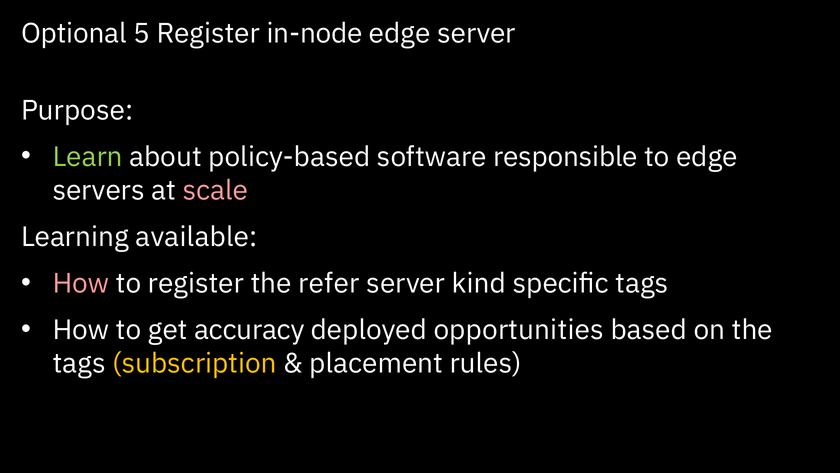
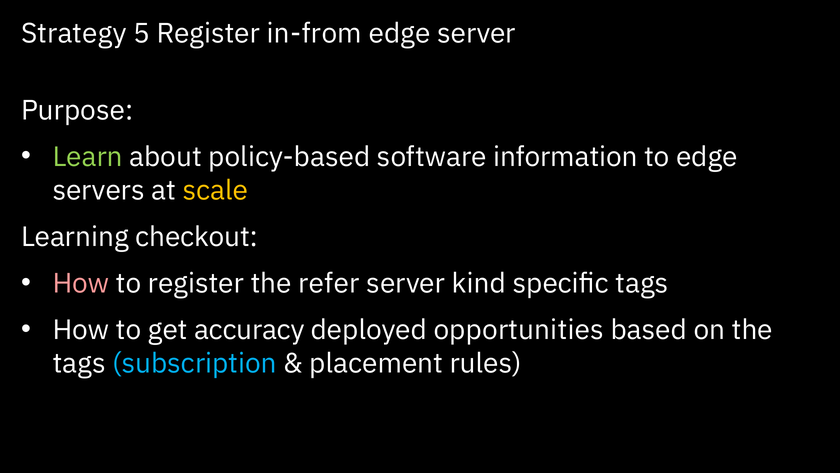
Optional: Optional -> Strategy (74, 33)
in-node: in-node -> in-from (314, 33)
responsible: responsible -> information (565, 157)
scale colour: pink -> yellow (216, 190)
available: available -> checkout (197, 237)
subscription colour: yellow -> light blue (195, 363)
